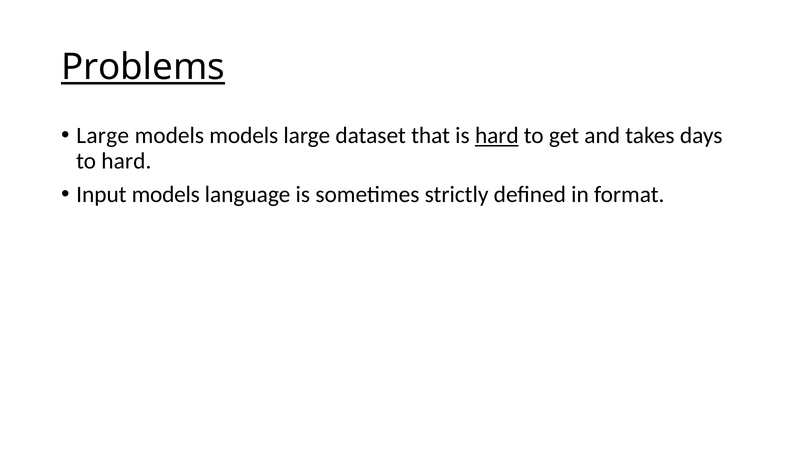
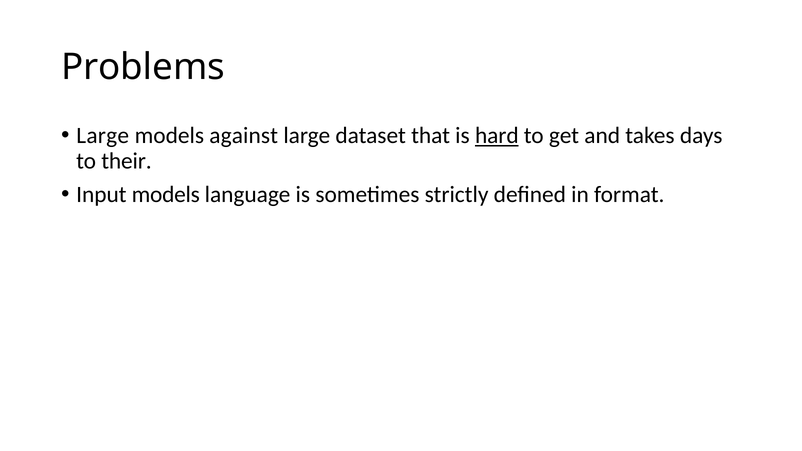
Problems underline: present -> none (143, 67)
models models: models -> against (244, 136)
to hard: hard -> their (126, 161)
